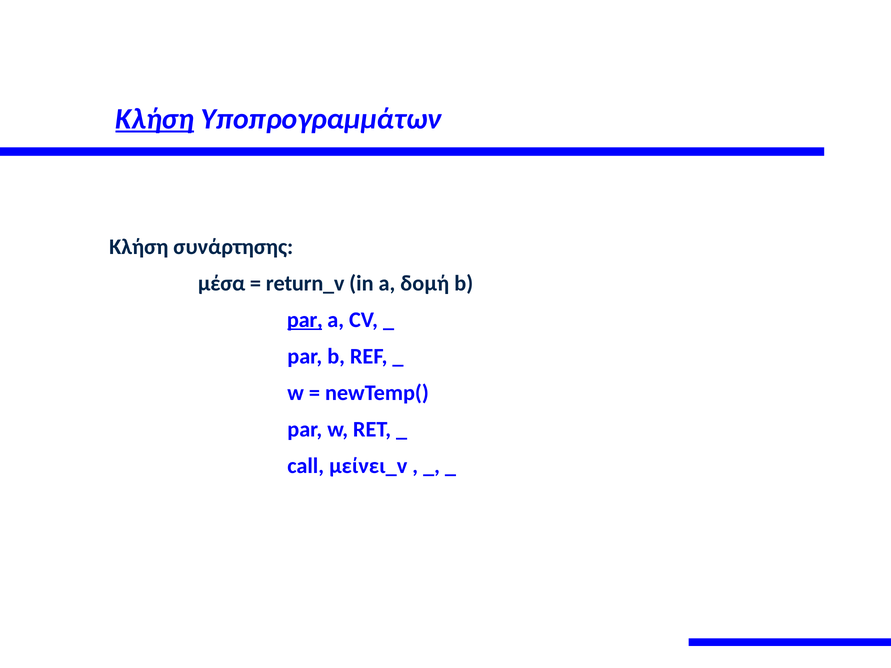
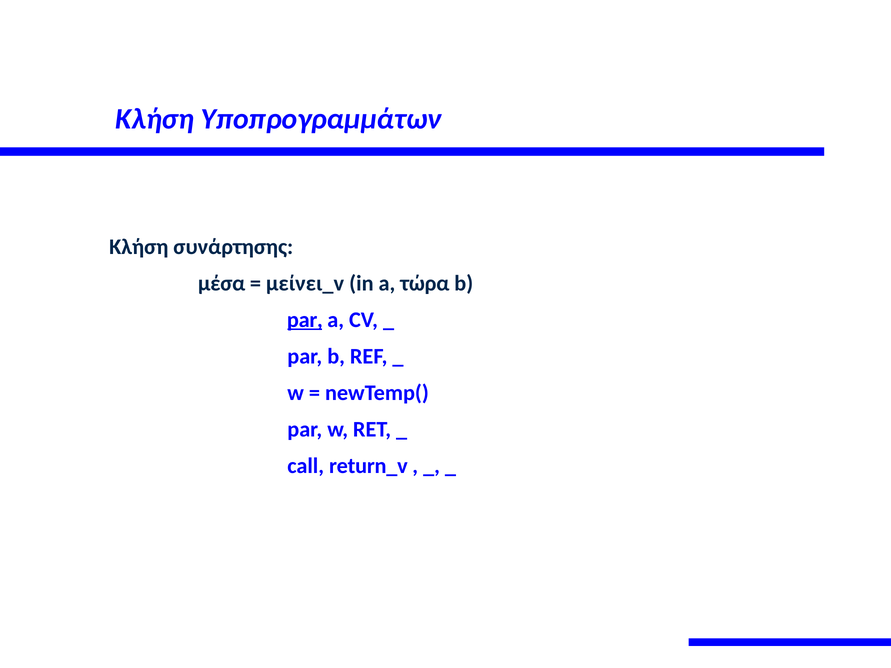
Κλήση underline: present -> none (155, 119)
return_v: return_v -> μείνει_v (305, 283)
δομή: δομή -> τώρα (425, 283)
μείνει_v: μείνει_v -> return_v (368, 466)
